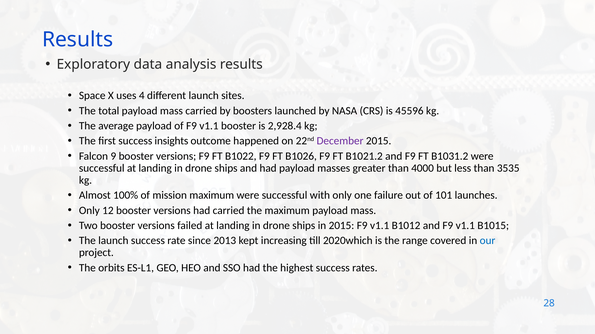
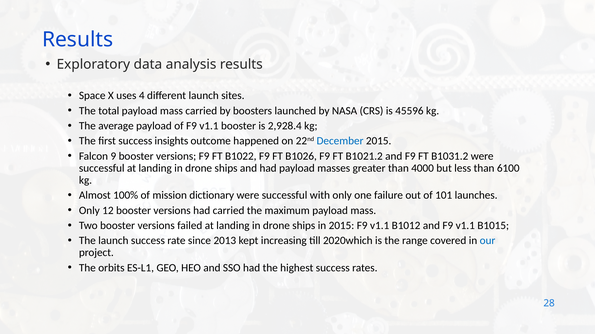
December colour: purple -> blue (340, 141)
3535: 3535 -> 6100 (508, 168)
mission maximum: maximum -> dictionary (212, 196)
